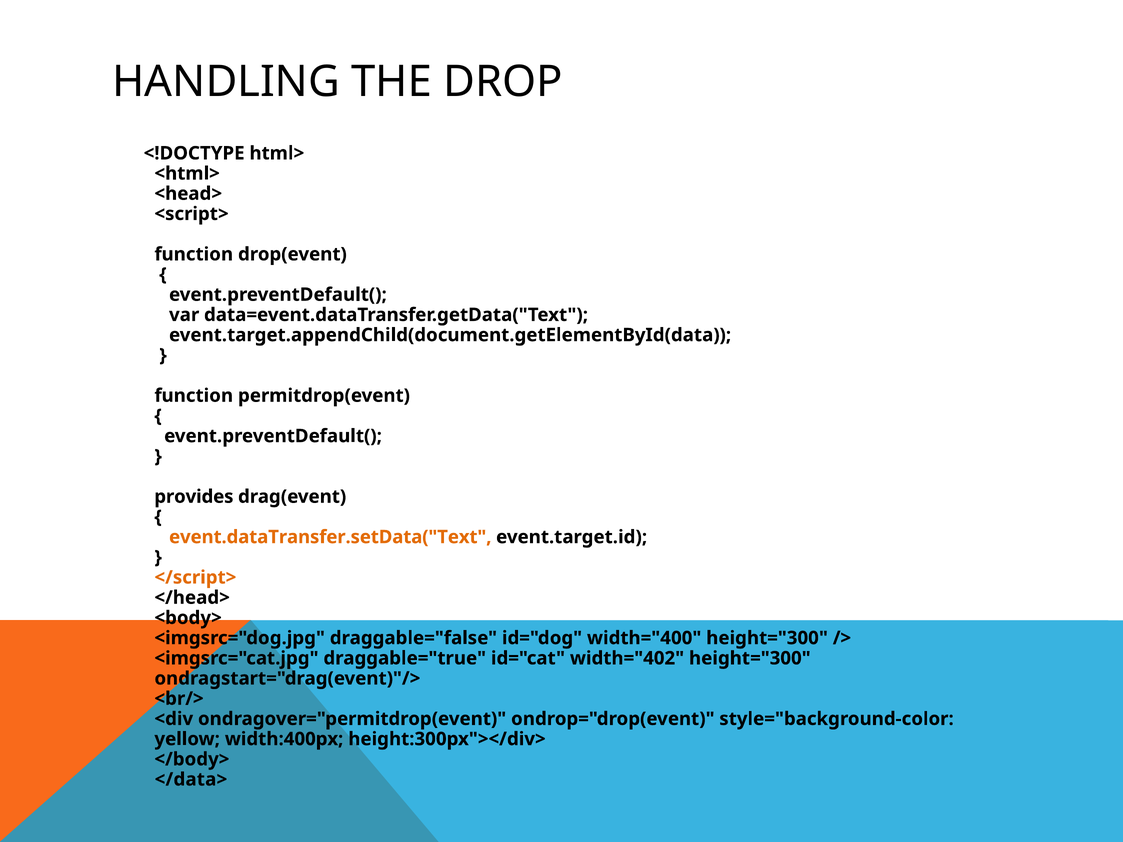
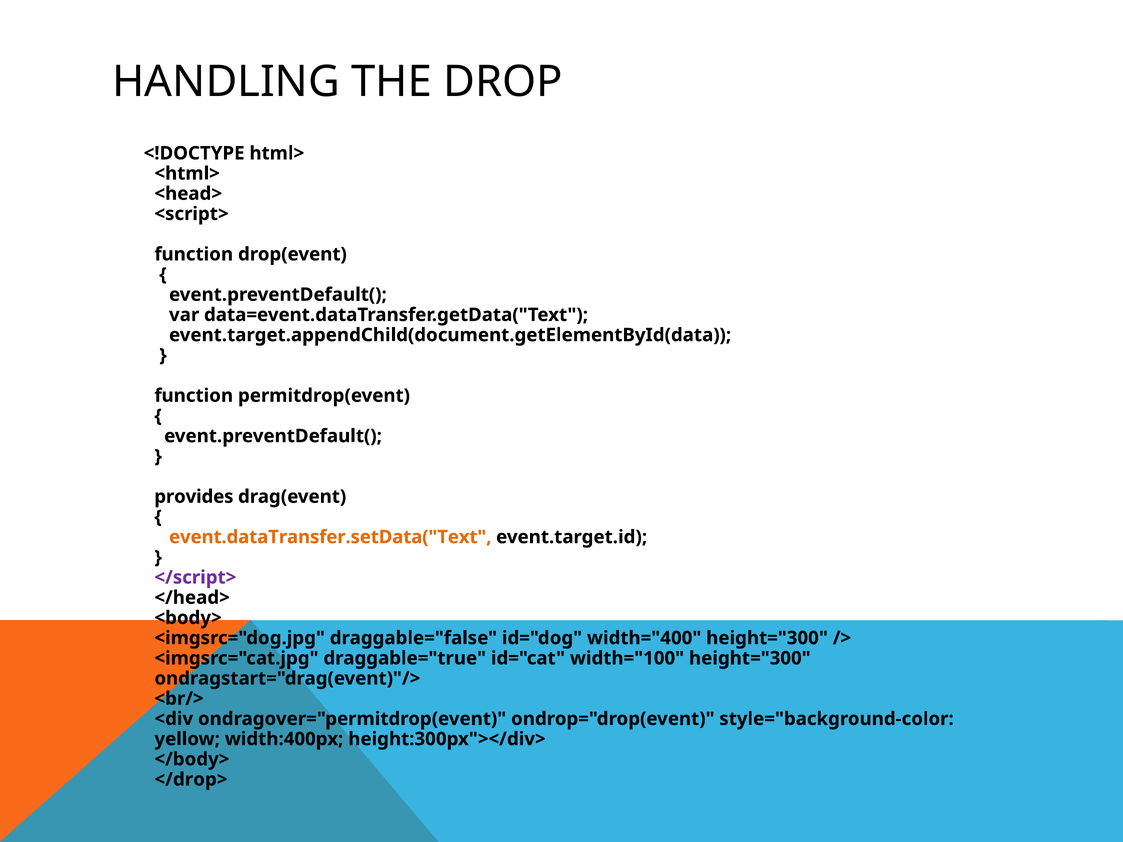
</script> colour: orange -> purple (195, 578)
width="402: width="402 -> width="100 (627, 658)
</data>: </data> -> </drop> (191, 780)
